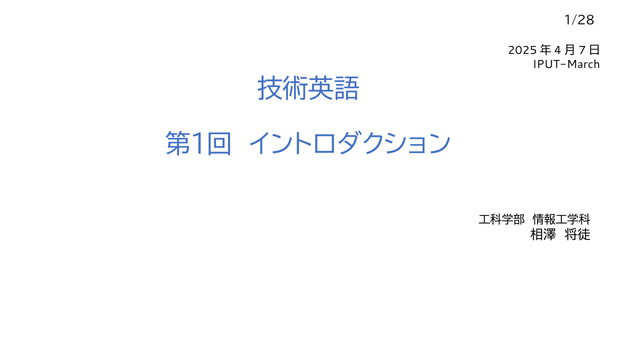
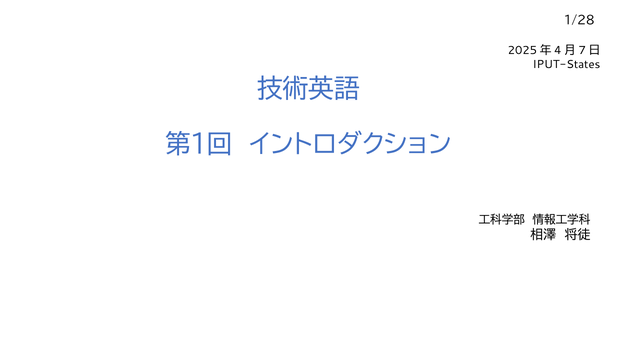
IPUT-March: IPUT-March -> IPUT-States (566, 64)
